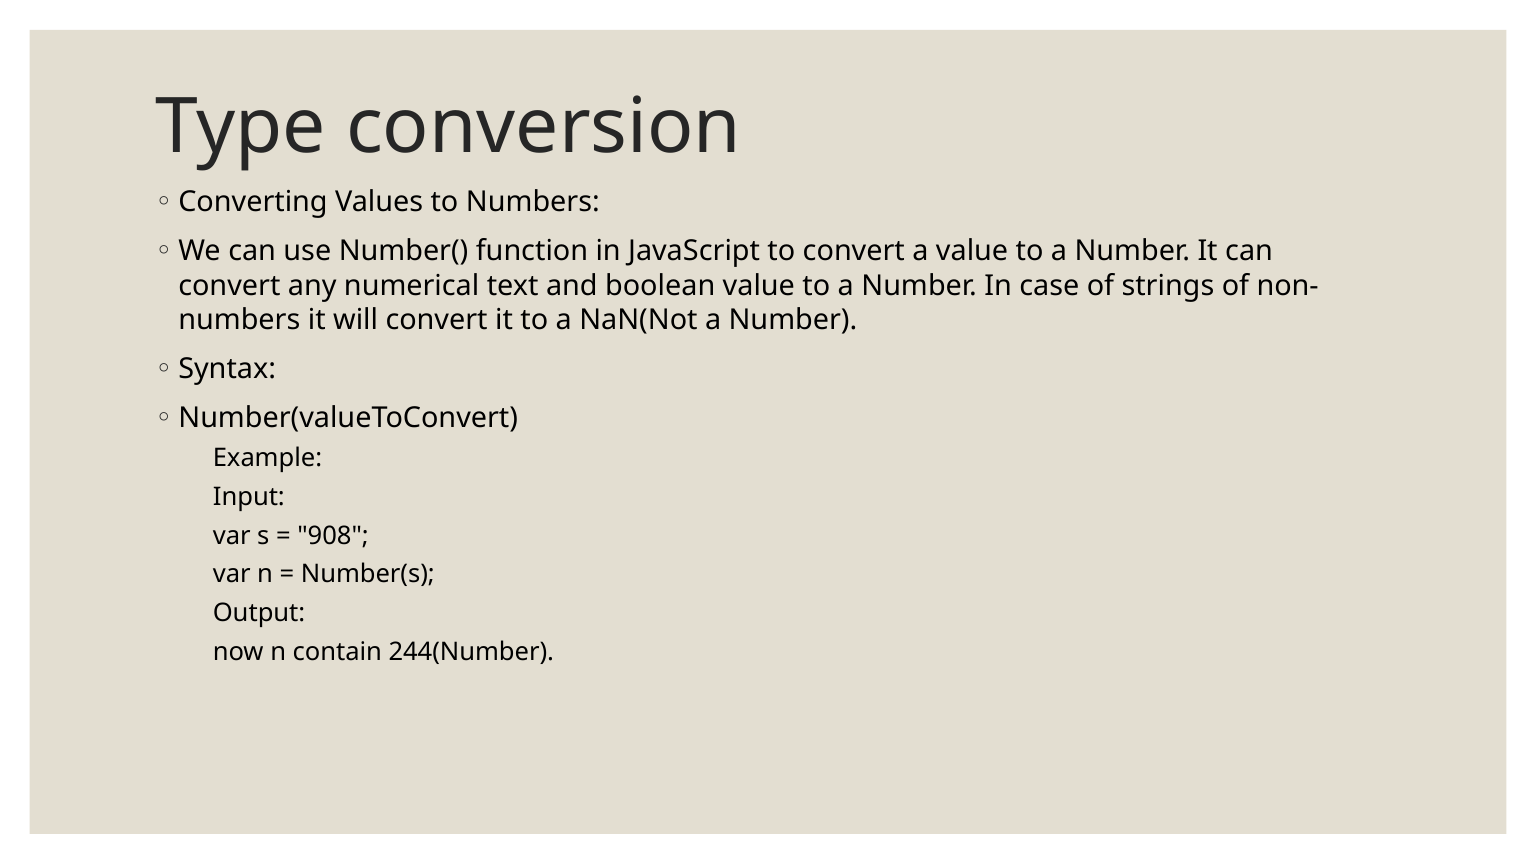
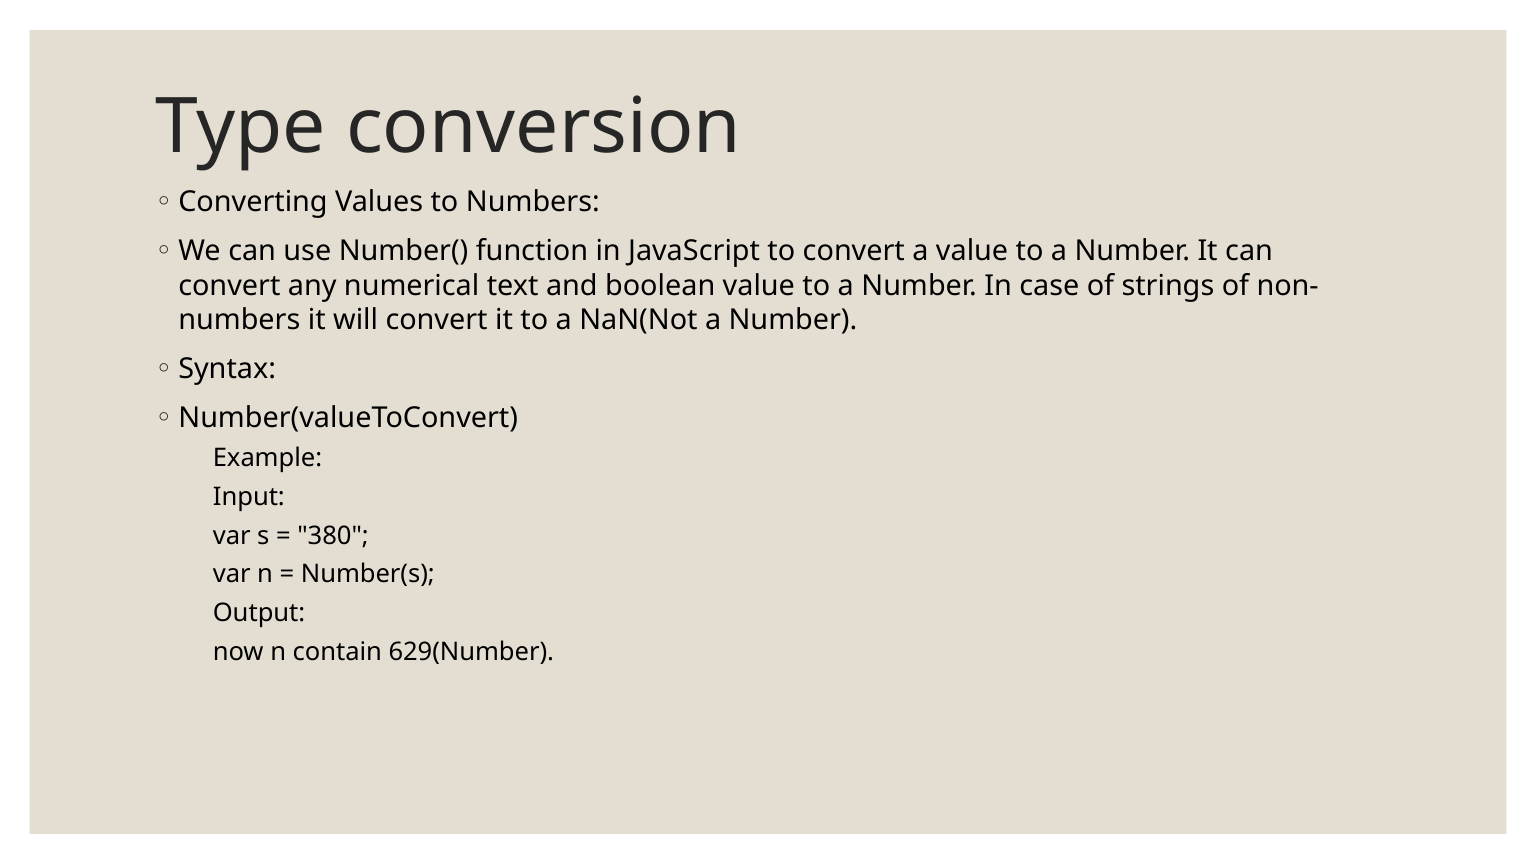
908: 908 -> 380 (333, 536)
244(Number: 244(Number -> 629(Number (471, 652)
